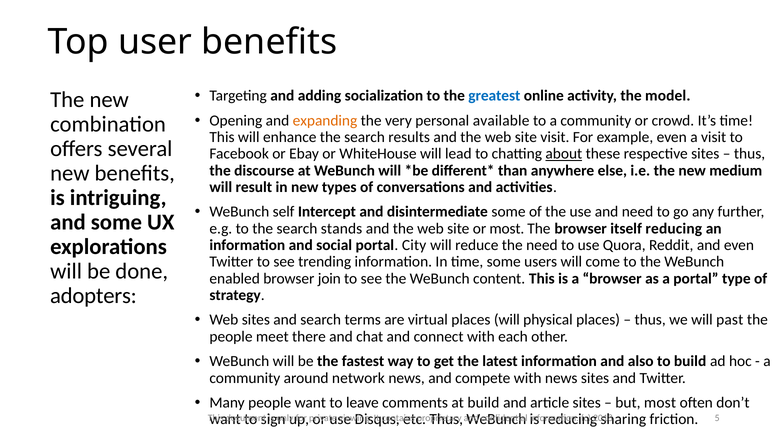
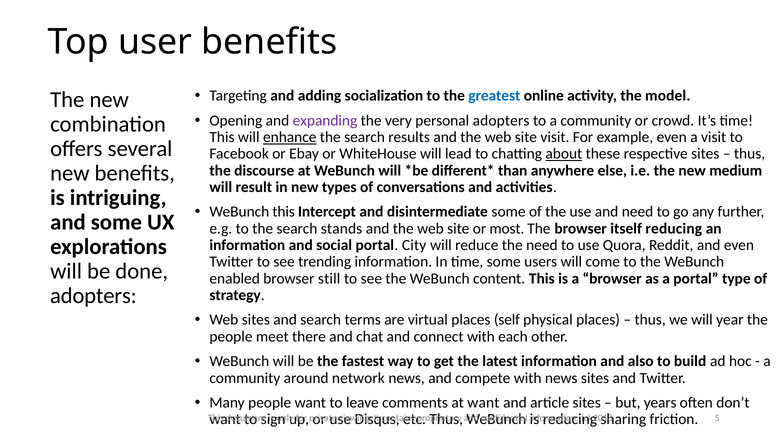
expanding colour: orange -> purple (325, 121)
personal available: available -> adopters (501, 121)
enhance underline: none -> present (290, 137)
WeBunch self: self -> this (284, 212)
join: join -> still (329, 279)
places will: will -> self (507, 320)
past: past -> year (730, 320)
at build: build -> want (483, 403)
but most: most -> years (660, 403)
